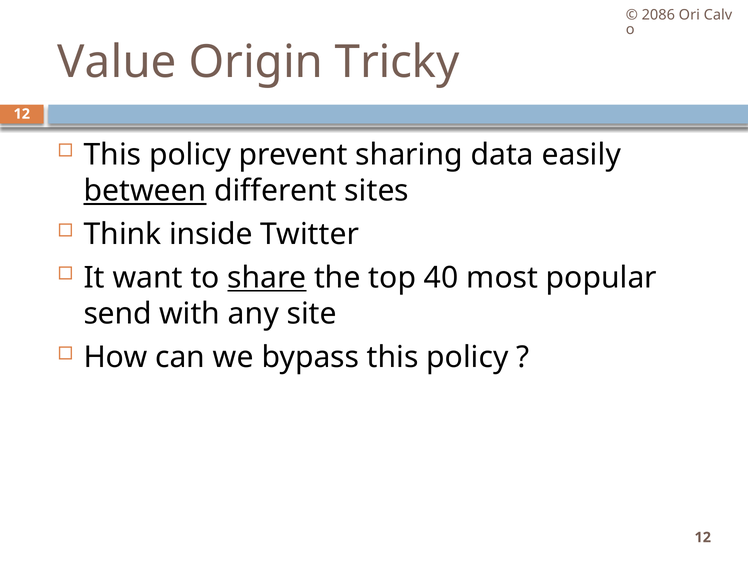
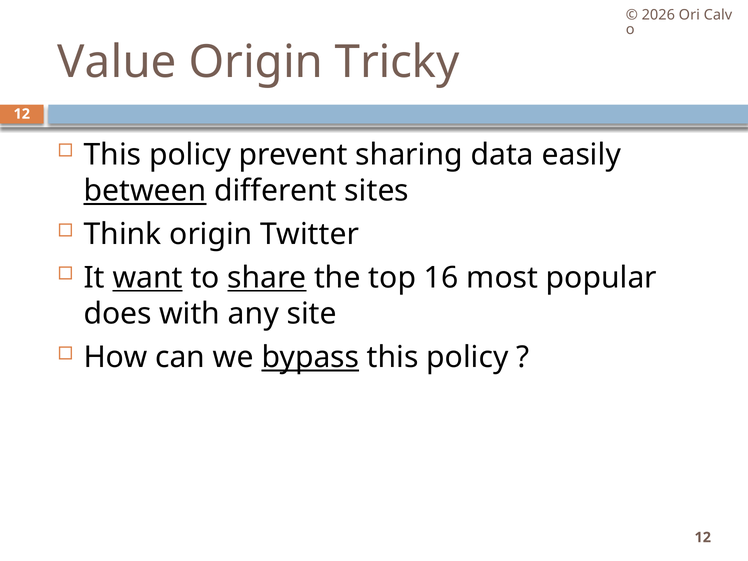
2086: 2086 -> 2026 (658, 15)
Think inside: inside -> origin (211, 234)
want underline: none -> present (148, 278)
40: 40 -> 16 (441, 278)
send: send -> does (118, 314)
bypass underline: none -> present (310, 357)
